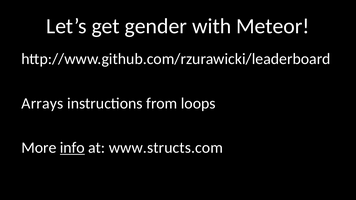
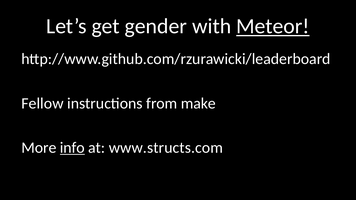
Meteor underline: none -> present (273, 26)
Arrays: Arrays -> Fellow (42, 103)
loops: loops -> make (198, 103)
